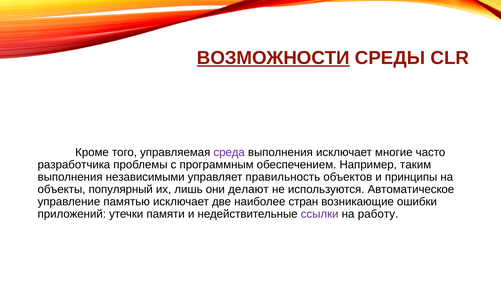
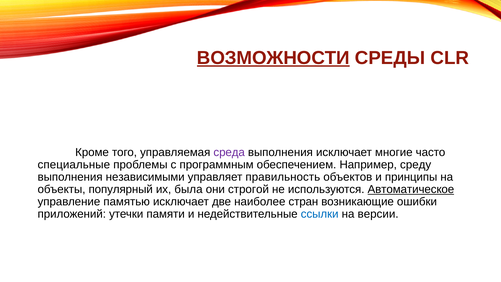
разработчика: разработчика -> специальные (74, 165)
таким: таким -> среду (416, 165)
лишь: лишь -> была (188, 189)
делают: делают -> строгой (248, 189)
Автоматическое underline: none -> present (411, 189)
ссылки colour: purple -> blue (320, 214)
работу: работу -> версии (378, 214)
